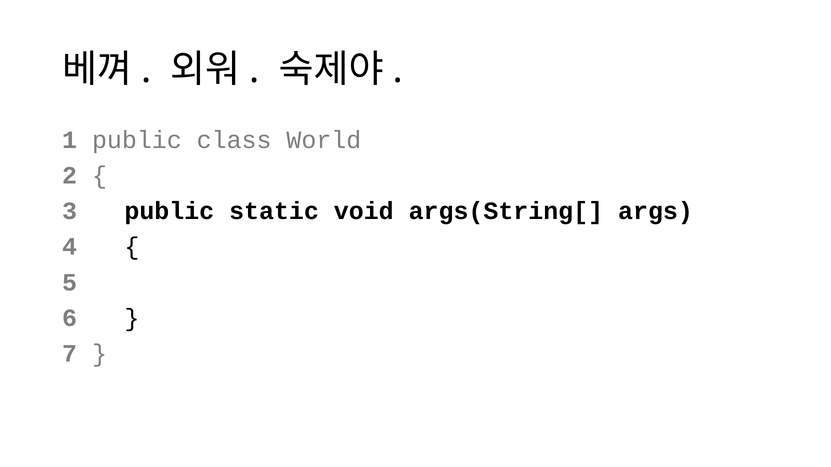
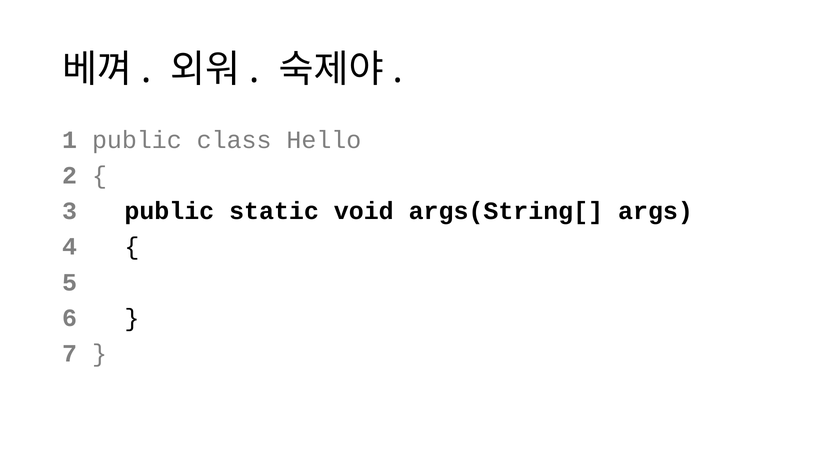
World: World -> Hello (324, 140)
